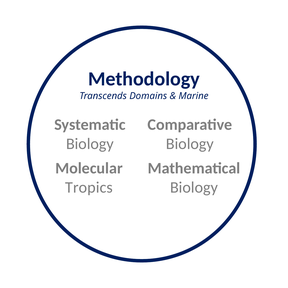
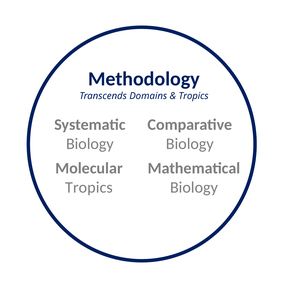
Marine: Marine -> Tropics (194, 96)
